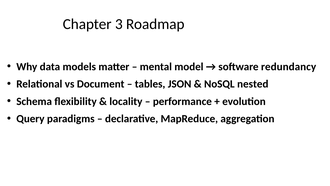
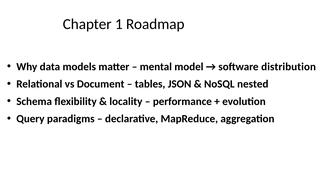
3: 3 -> 1 (119, 24)
redundancy: redundancy -> distribution (289, 67)
